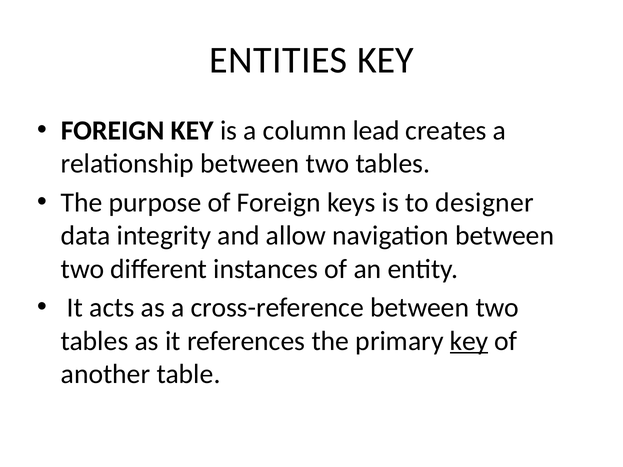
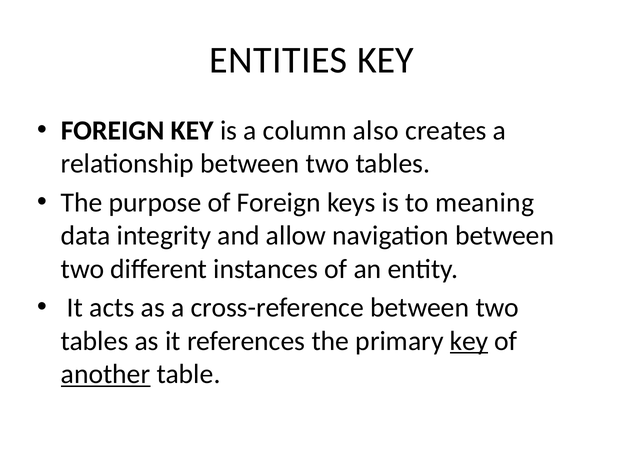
lead: lead -> also (376, 131)
designer: designer -> meaning (485, 203)
another underline: none -> present (106, 374)
